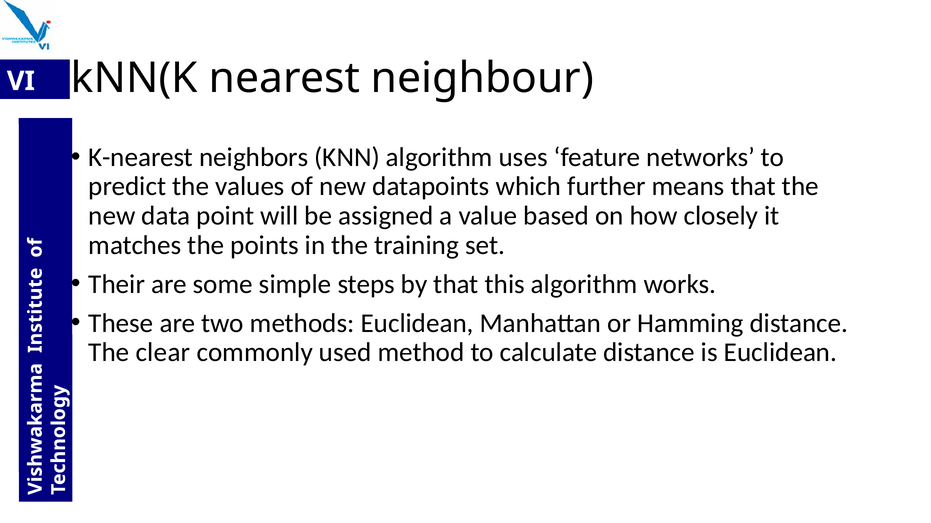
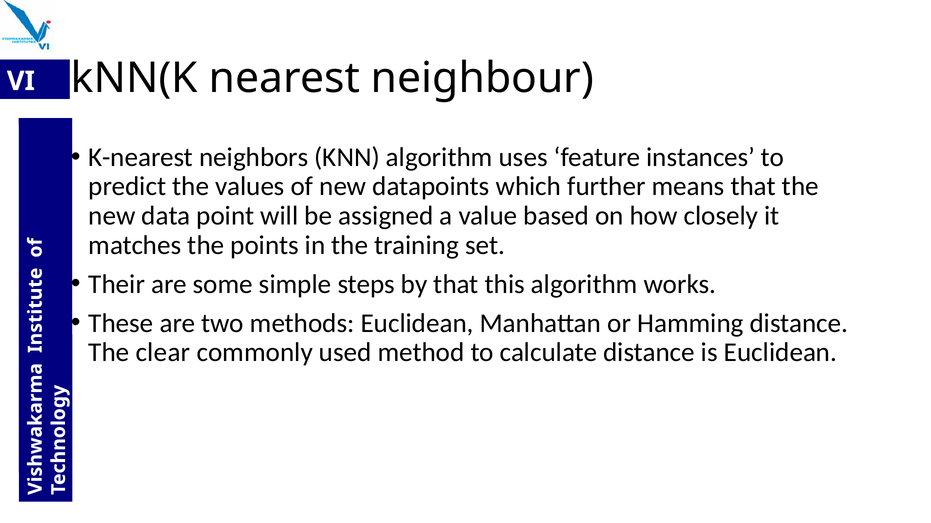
networks: networks -> instances (701, 157)
